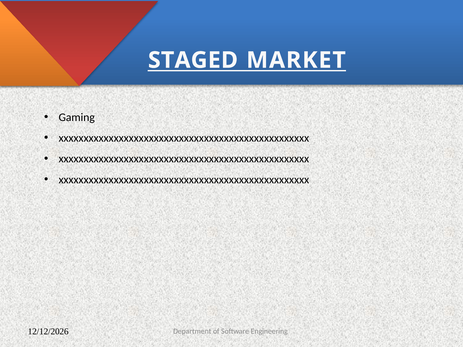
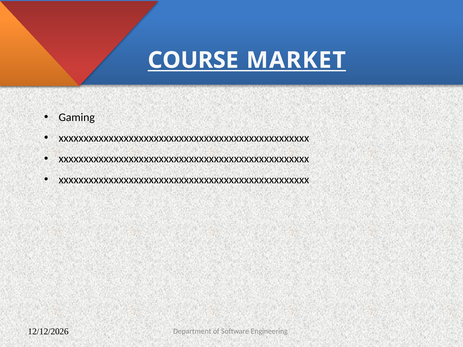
STAGED: STAGED -> COURSE (193, 60)
